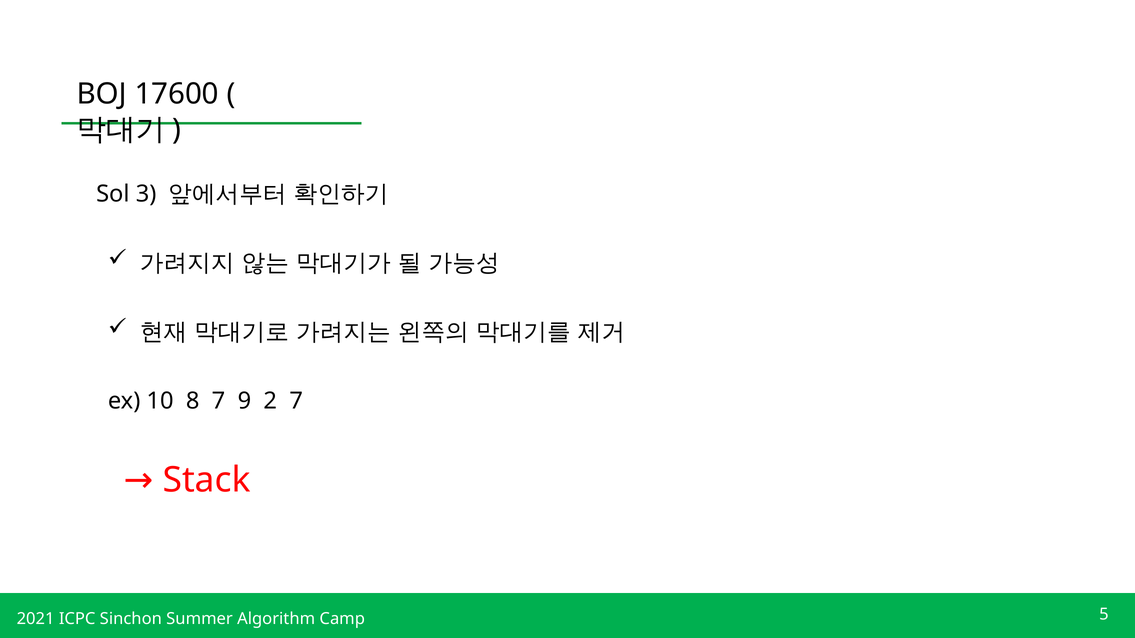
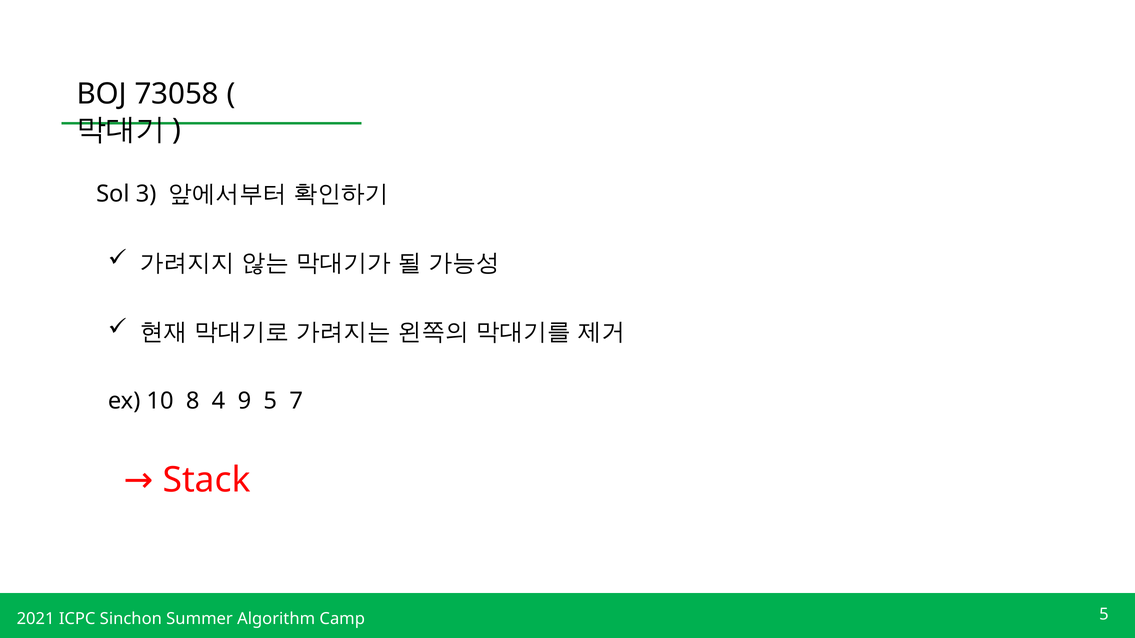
17600: 17600 -> 73058 (177, 94)
8 7: 7 -> 4 (218, 401)
9 2: 2 -> 5 (270, 401)
